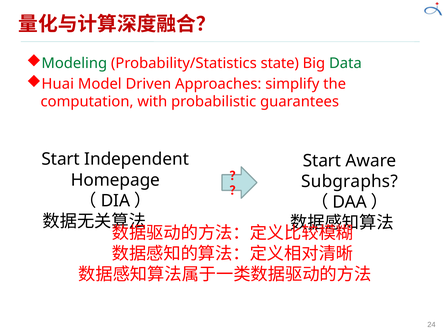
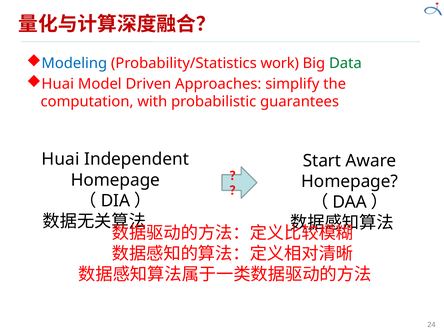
Modeling colour: green -> blue (74, 63)
state: state -> work (280, 63)
Start: Start -> Huai (61, 159)
Subgraphs: Subgraphs -> Homepage (350, 181)
